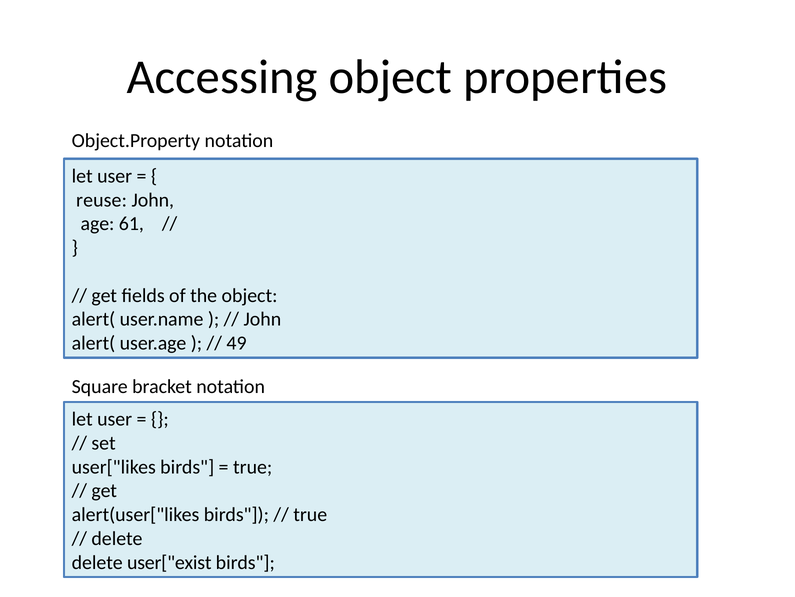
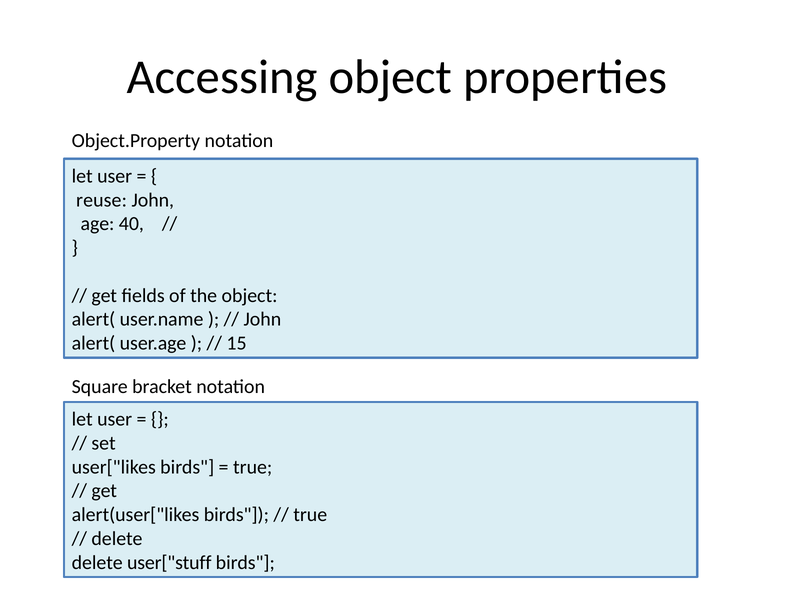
61: 61 -> 40 (131, 224)
49: 49 -> 15 (237, 343)
user["exist: user["exist -> user["stuff (169, 562)
